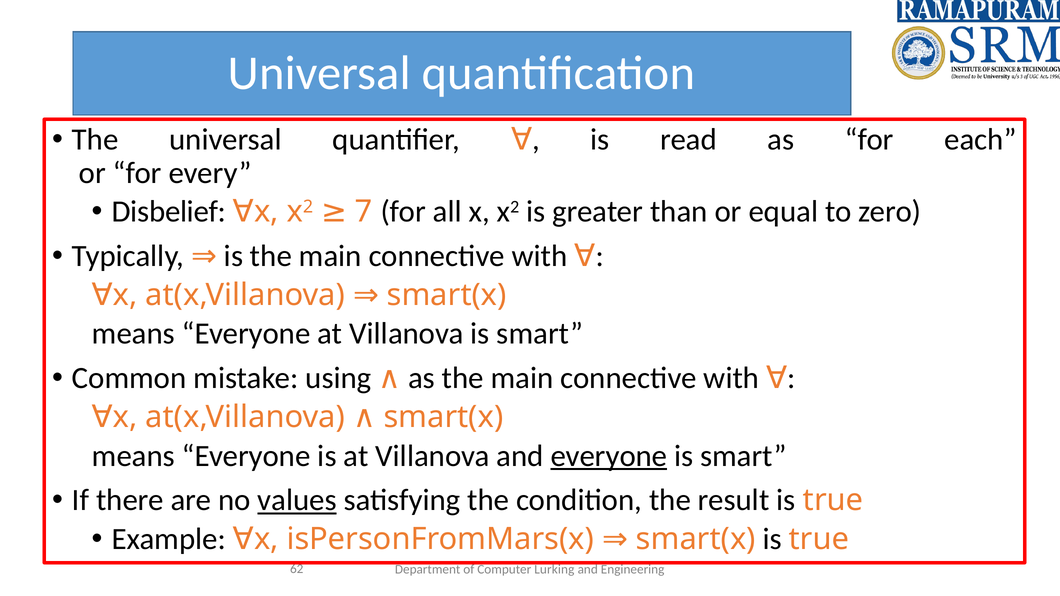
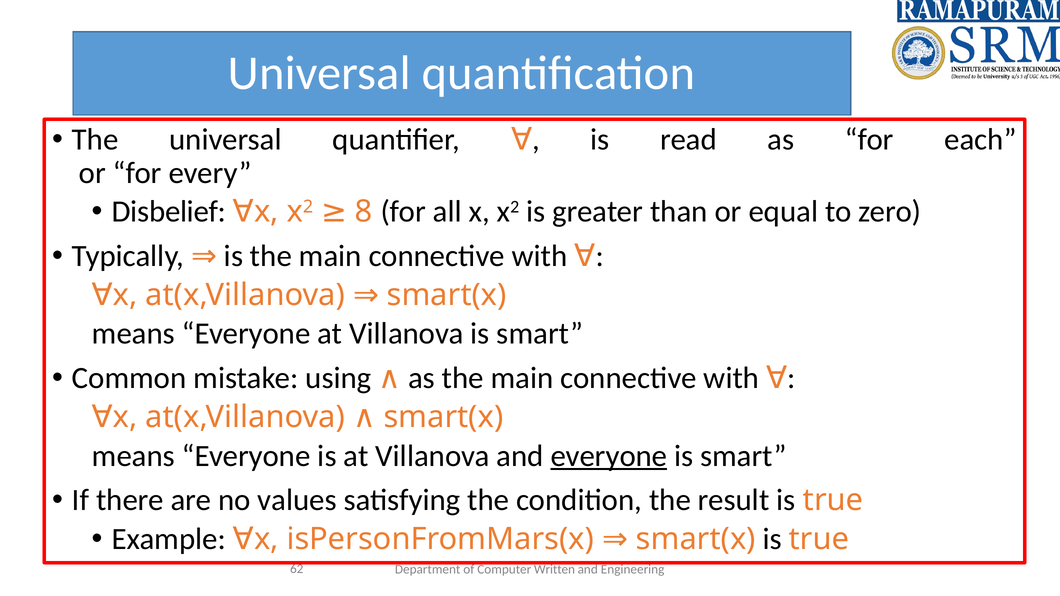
7: 7 -> 8 (364, 212)
values underline: present -> none (297, 500)
Lurking: Lurking -> Written (554, 569)
